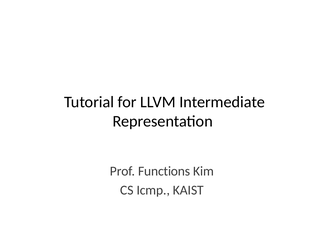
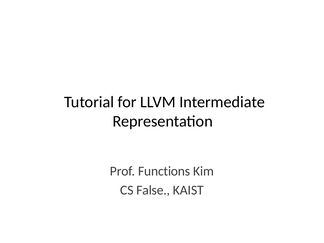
Icmp: Icmp -> False (153, 190)
